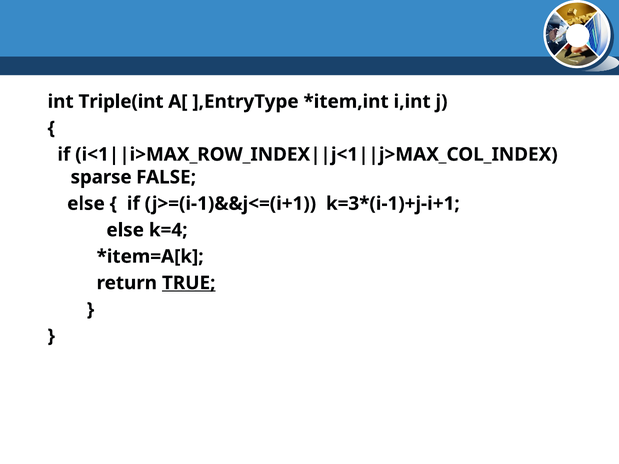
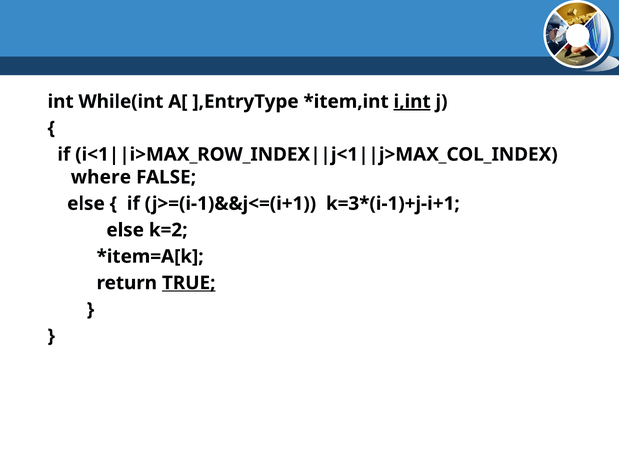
Triple(int: Triple(int -> While(int (121, 102)
i,int underline: none -> present (412, 102)
sparse: sparse -> where (101, 177)
k=4: k=4 -> k=2 (168, 230)
